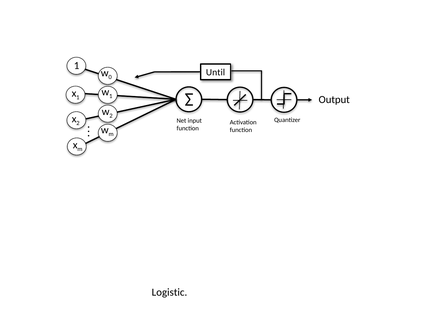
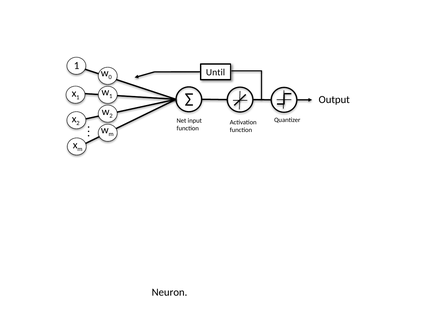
Logistic: Logistic -> Neuron (170, 292)
